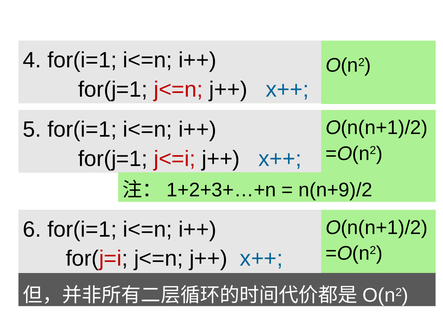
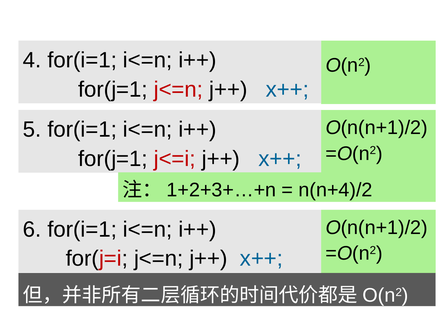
n(n+9)/2: n(n+9)/2 -> n(n+4)/2 (336, 190)
